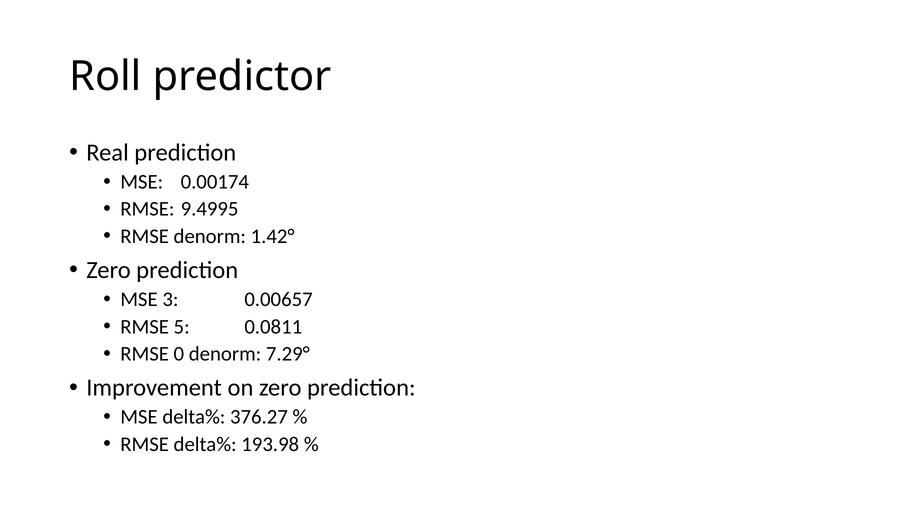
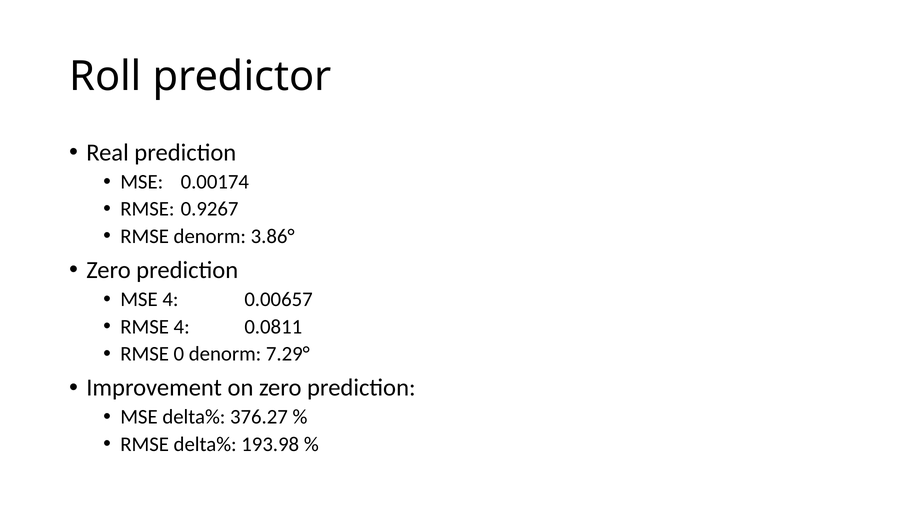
9.4995: 9.4995 -> 0.9267 (210, 209)
1.42°: 1.42° -> 3.86° (273, 236)
MSE 3: 3 -> 4 (170, 299)
RMSE 5: 5 -> 4 (182, 326)
